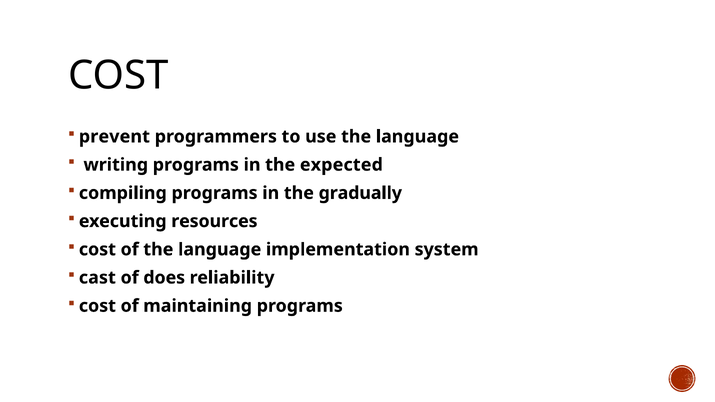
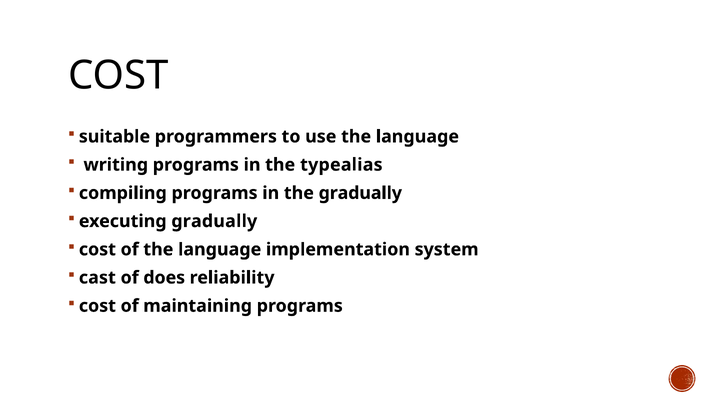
prevent: prevent -> suitable (114, 137)
expected: expected -> typealias (341, 165)
executing resources: resources -> gradually (214, 221)
